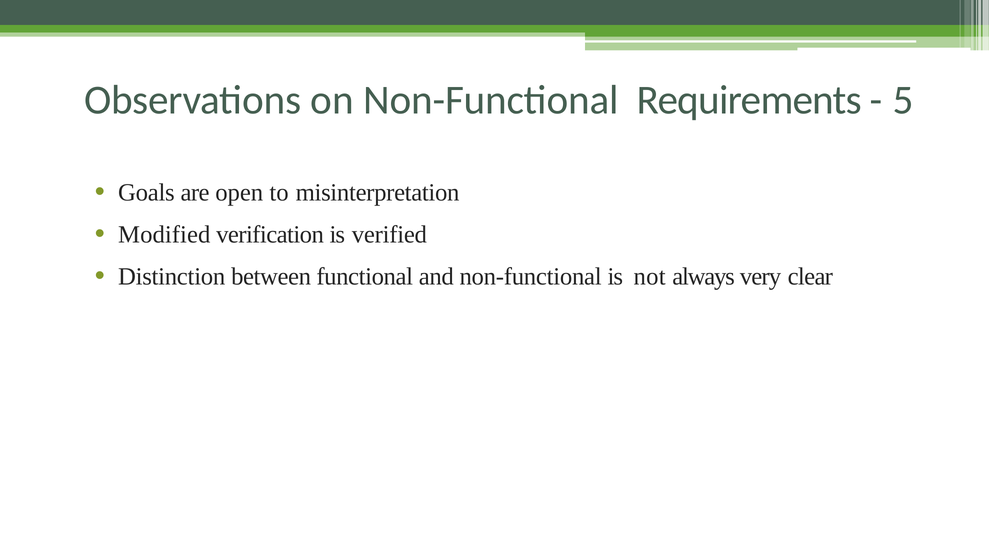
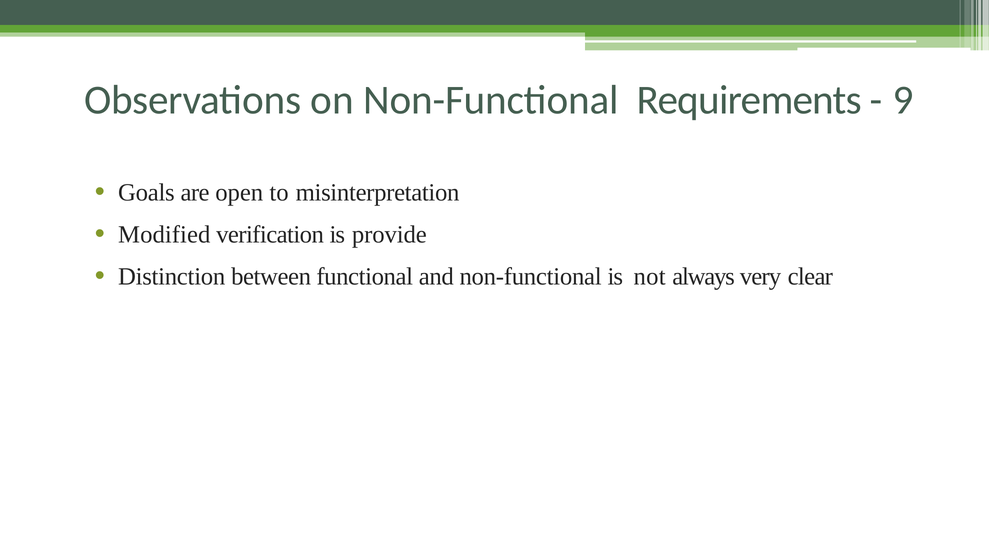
5: 5 -> 9 (903, 100)
verified: verified -> provide (389, 234)
